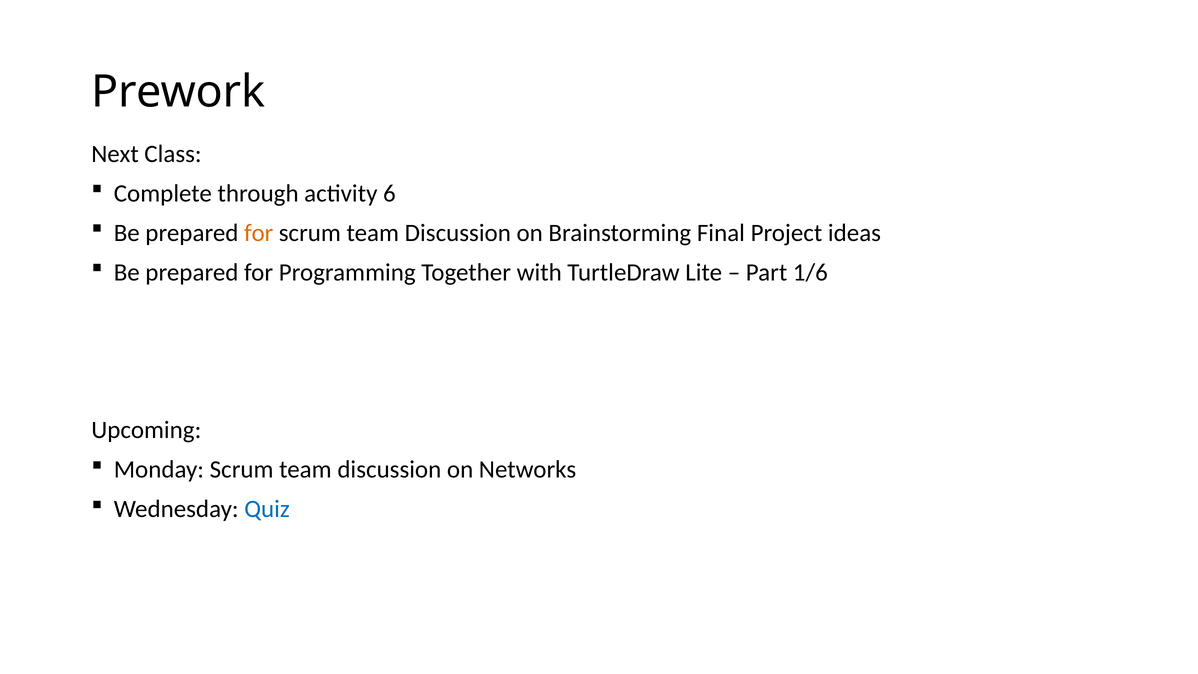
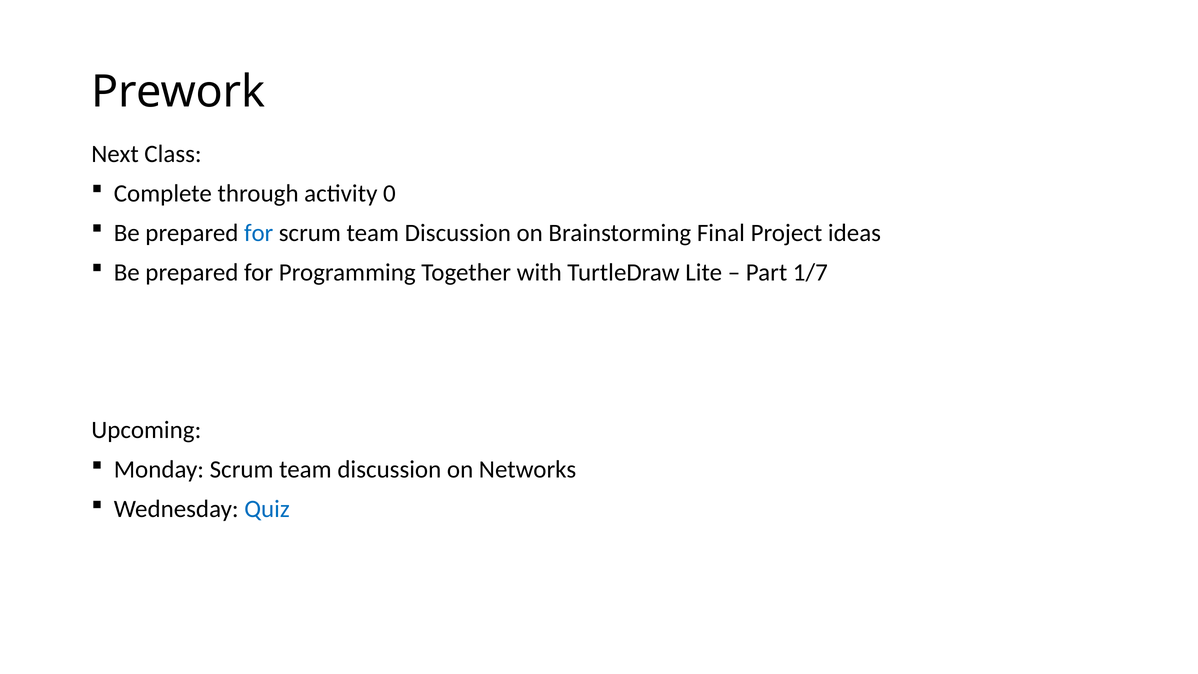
6: 6 -> 0 (389, 193)
for colour: orange -> blue (259, 233)
1/6: 1/6 -> 1/7 (810, 272)
